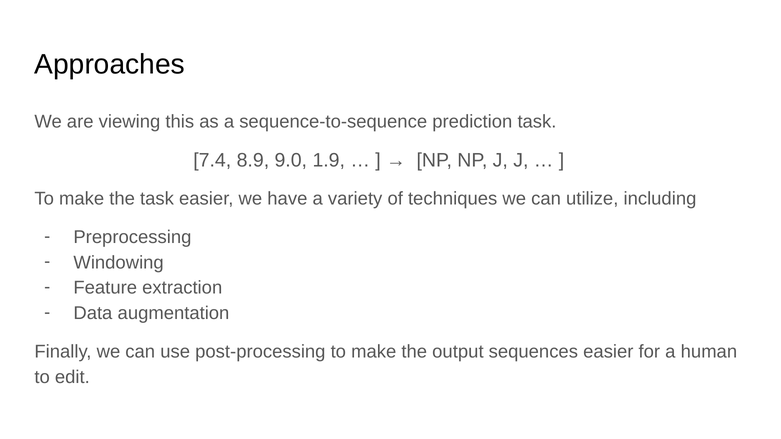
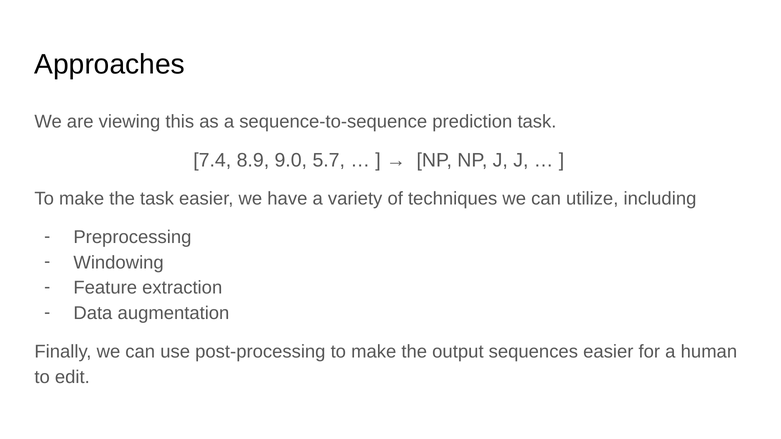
1.9: 1.9 -> 5.7 (329, 160)
